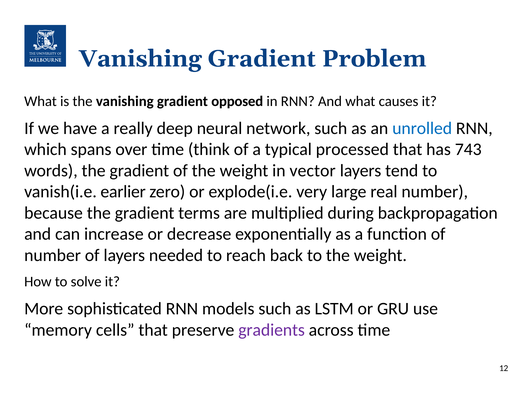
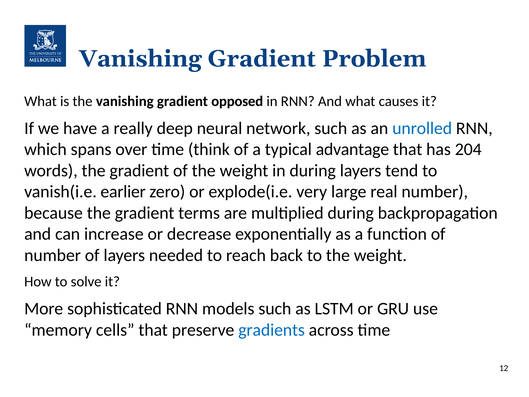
processed: processed -> advantage (352, 149)
743: 743 -> 204 (468, 149)
in vector: vector -> during (313, 170)
gradients colour: purple -> blue (272, 330)
